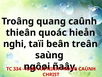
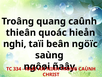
treân: treân -> ngöïc (85, 44)
